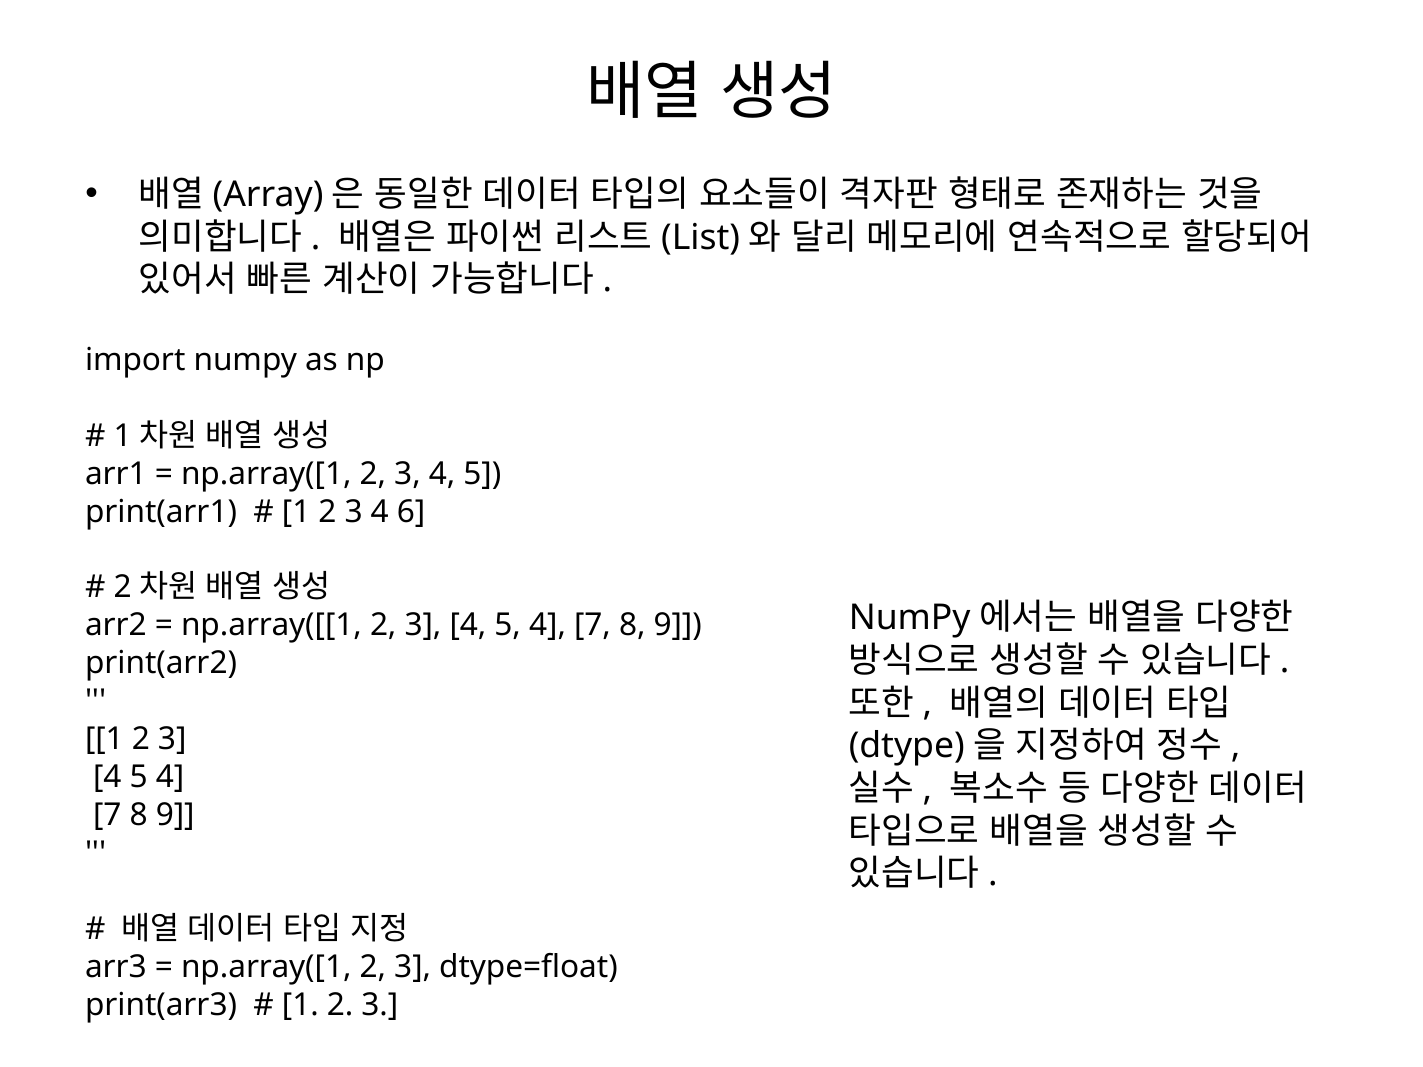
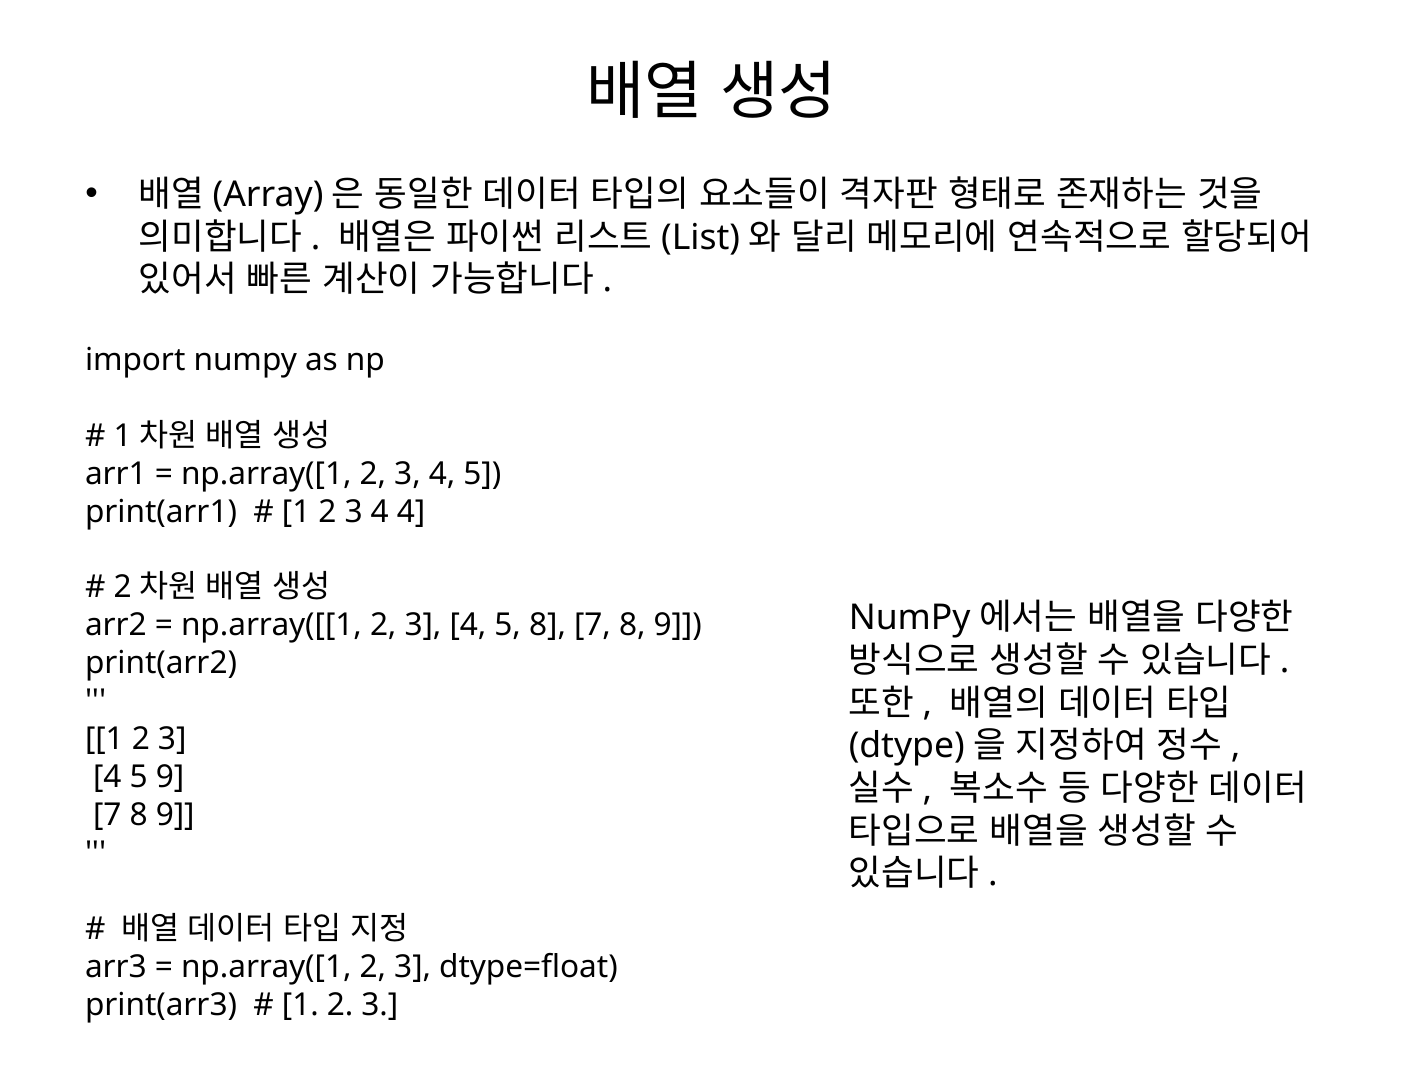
4 6: 6 -> 4 (411, 512)
4: 4 -> 8 (548, 626)
4: 4 -> 9 (170, 777)
